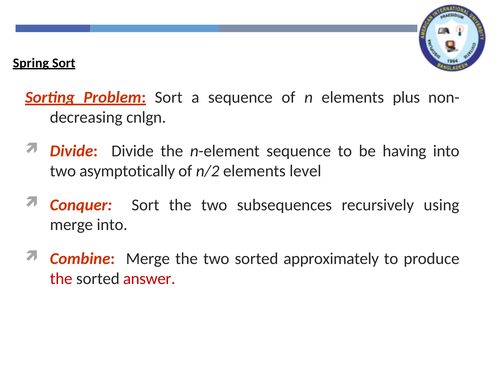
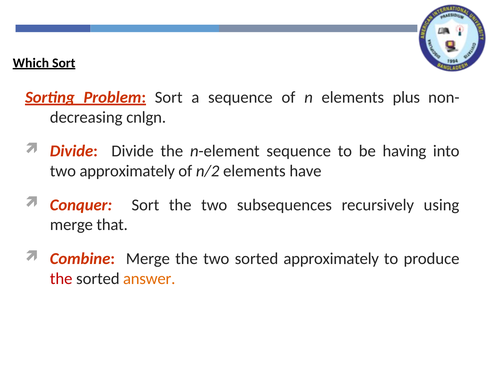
Spring: Spring -> Which (31, 63)
two asymptotically: asymptotically -> approximately (127, 171)
level: level -> have (305, 171)
merge into: into -> that (112, 225)
answer colour: red -> orange (149, 279)
